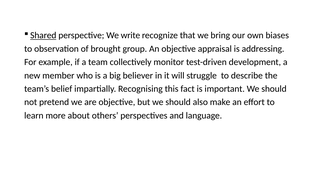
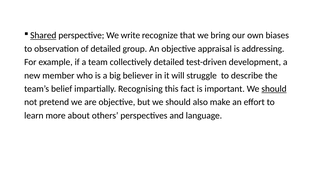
of brought: brought -> detailed (106, 49)
collectively monitor: monitor -> detailed (169, 62)
should underline: none -> present (274, 89)
